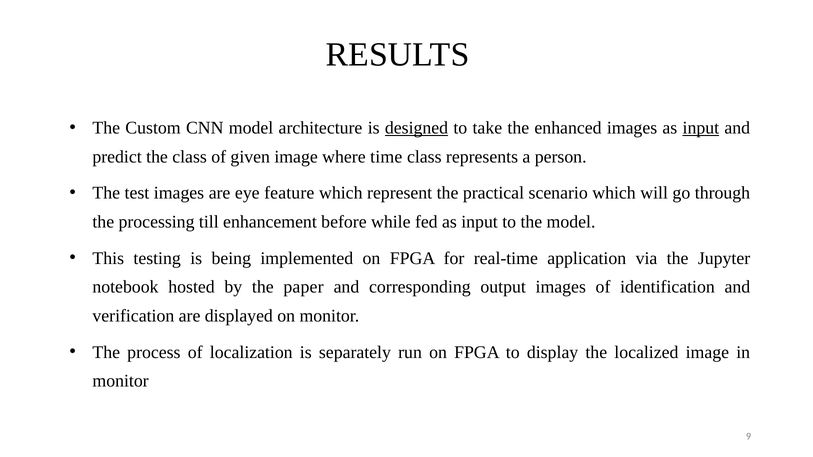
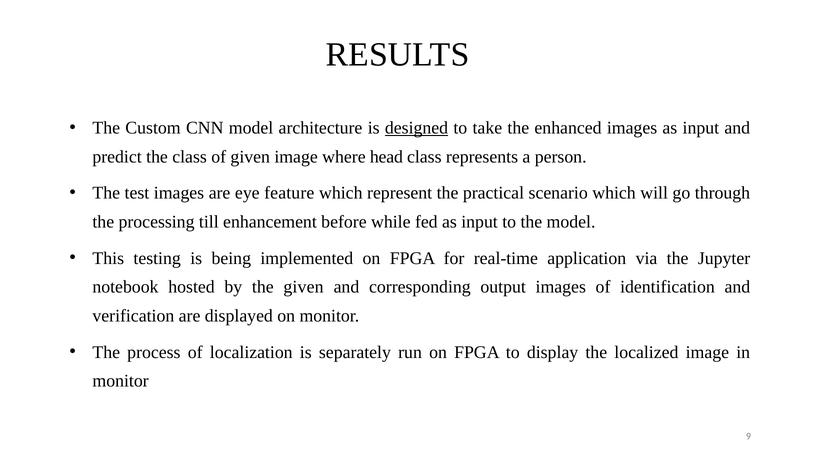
input underline: present -> none (701, 128)
time: time -> head (386, 157)
the paper: paper -> given (304, 287)
